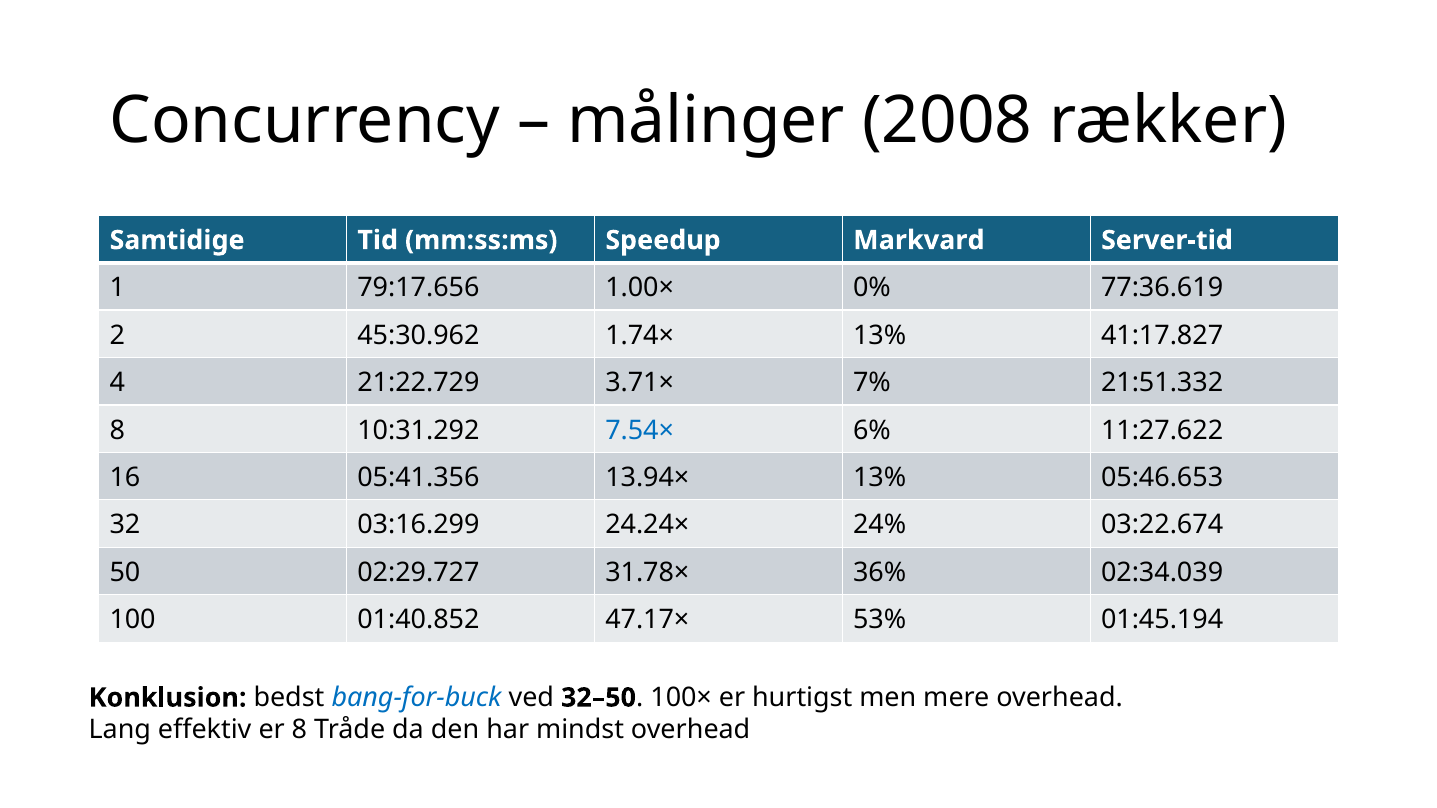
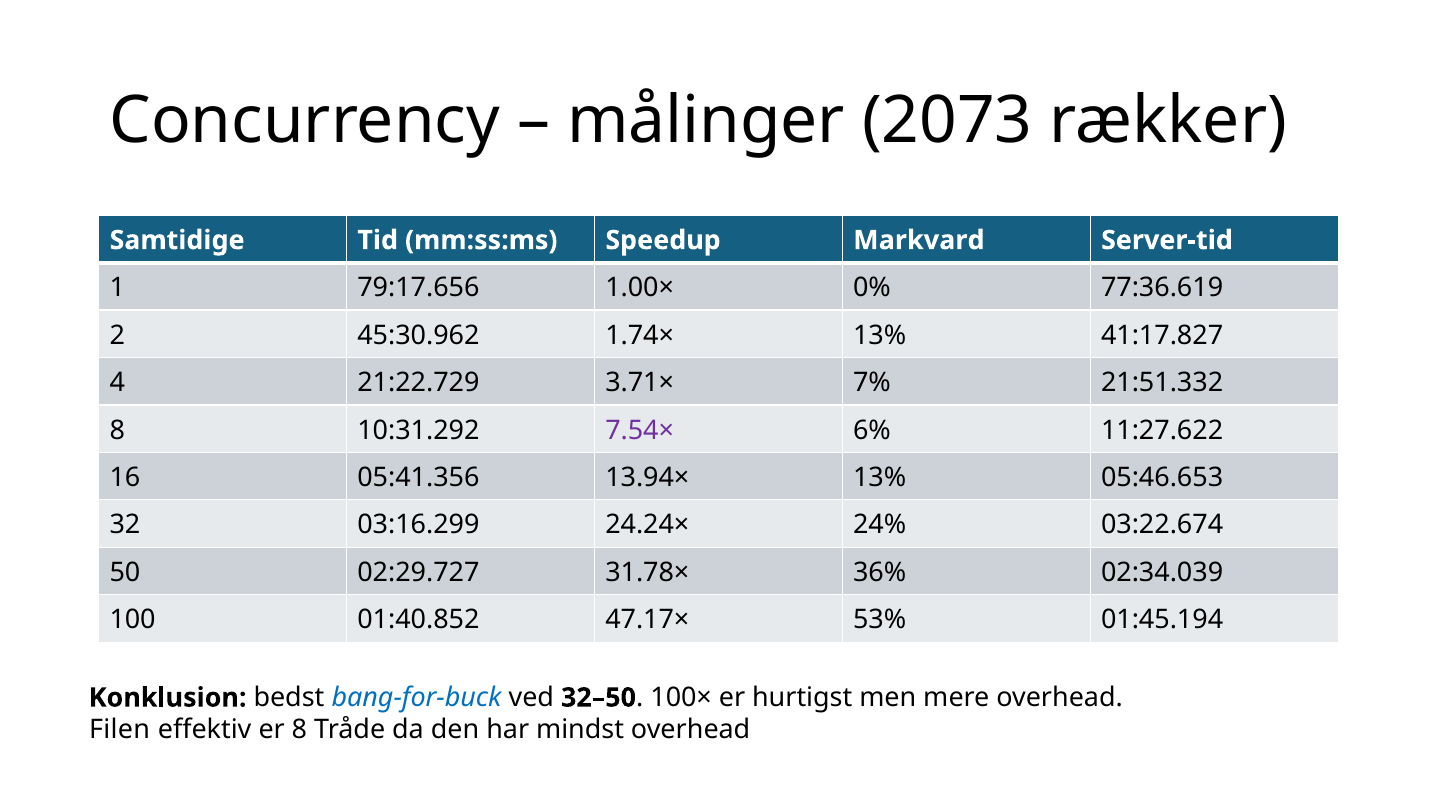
2008: 2008 -> 2073 (947, 121)
7.54× colour: blue -> purple (640, 430)
Lang: Lang -> Filen (120, 730)
